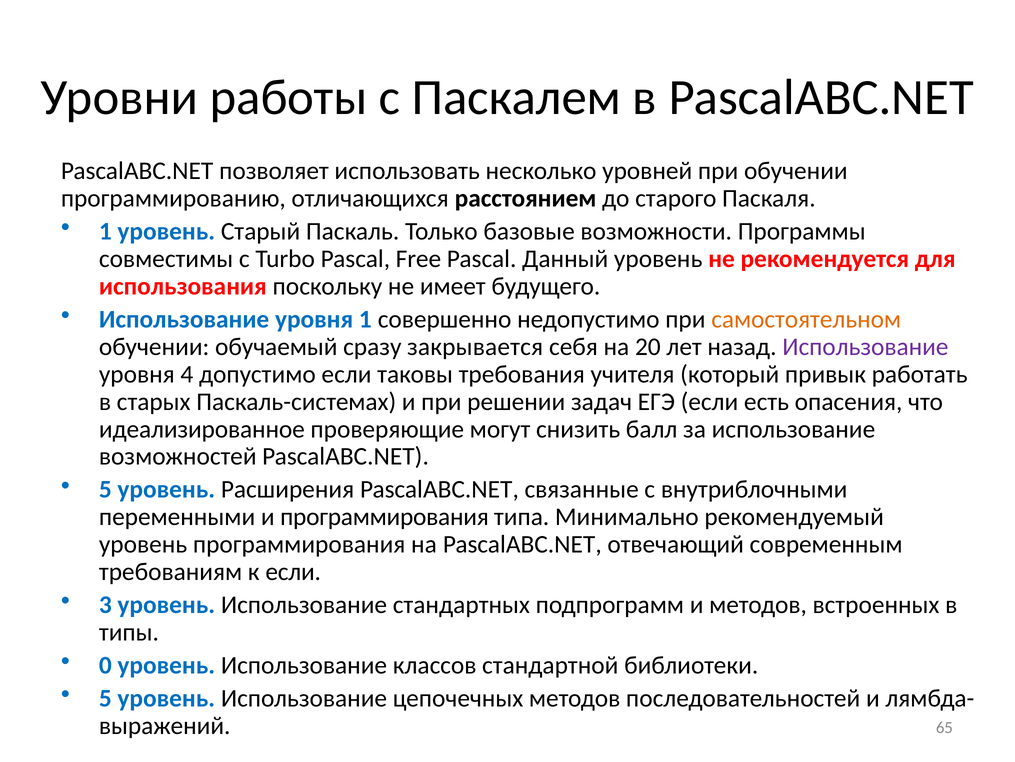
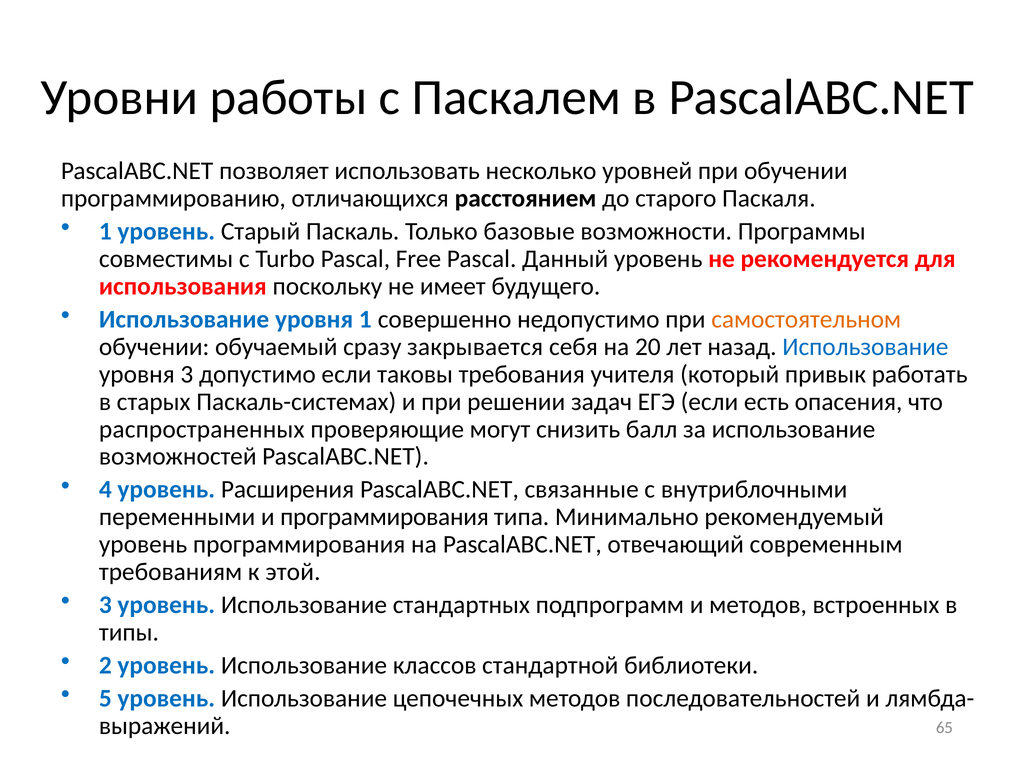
Использование colour: purple -> blue (865, 346)
уровня 4: 4 -> 3 (187, 374)
идеализированное: идеализированное -> распространенных (202, 429)
5: 5 -> 4 (105, 489)
к если: если -> этой (293, 571)
0: 0 -> 2 (105, 665)
